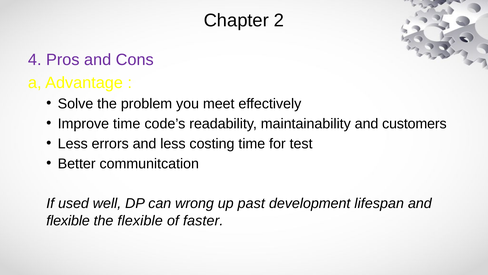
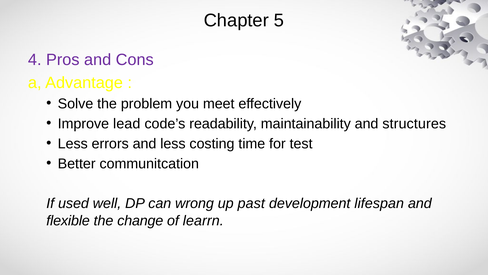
2: 2 -> 5 (279, 21)
Improve time: time -> lead (127, 123)
customers: customers -> structures (414, 123)
the flexible: flexible -> change (140, 220)
faster: faster -> learrn (203, 220)
